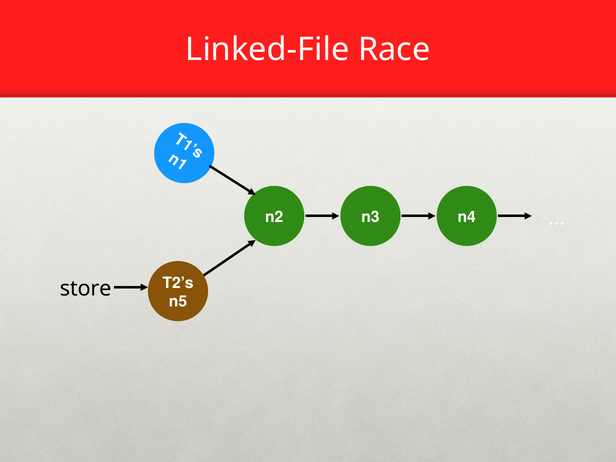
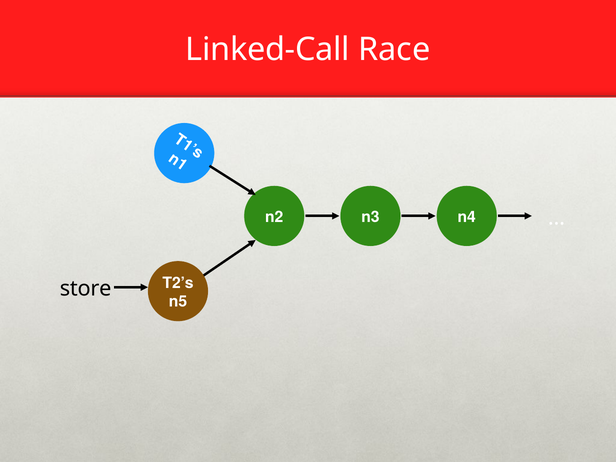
Linked-File: Linked-File -> Linked-Call (268, 50)
